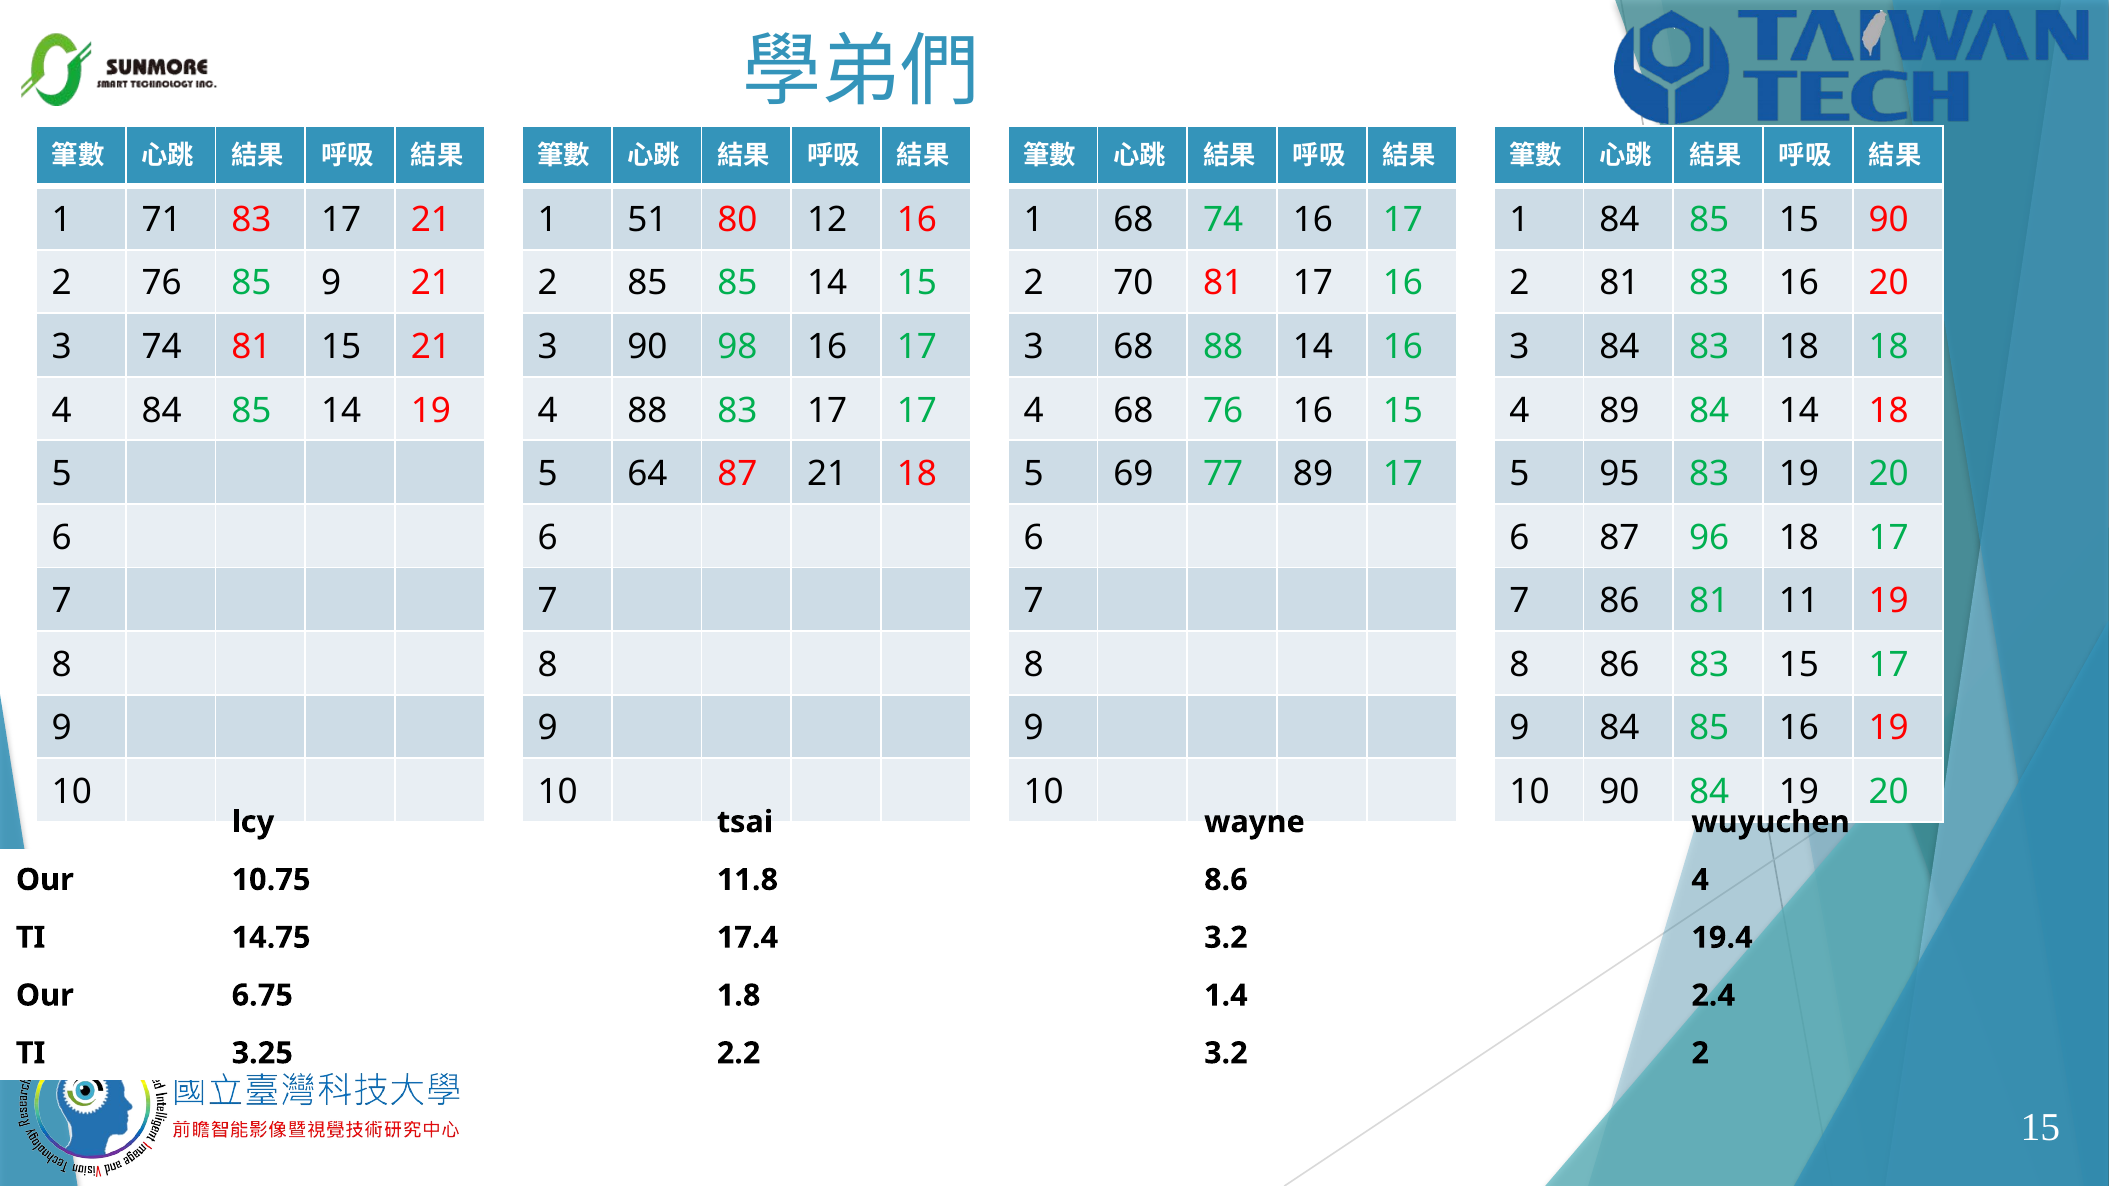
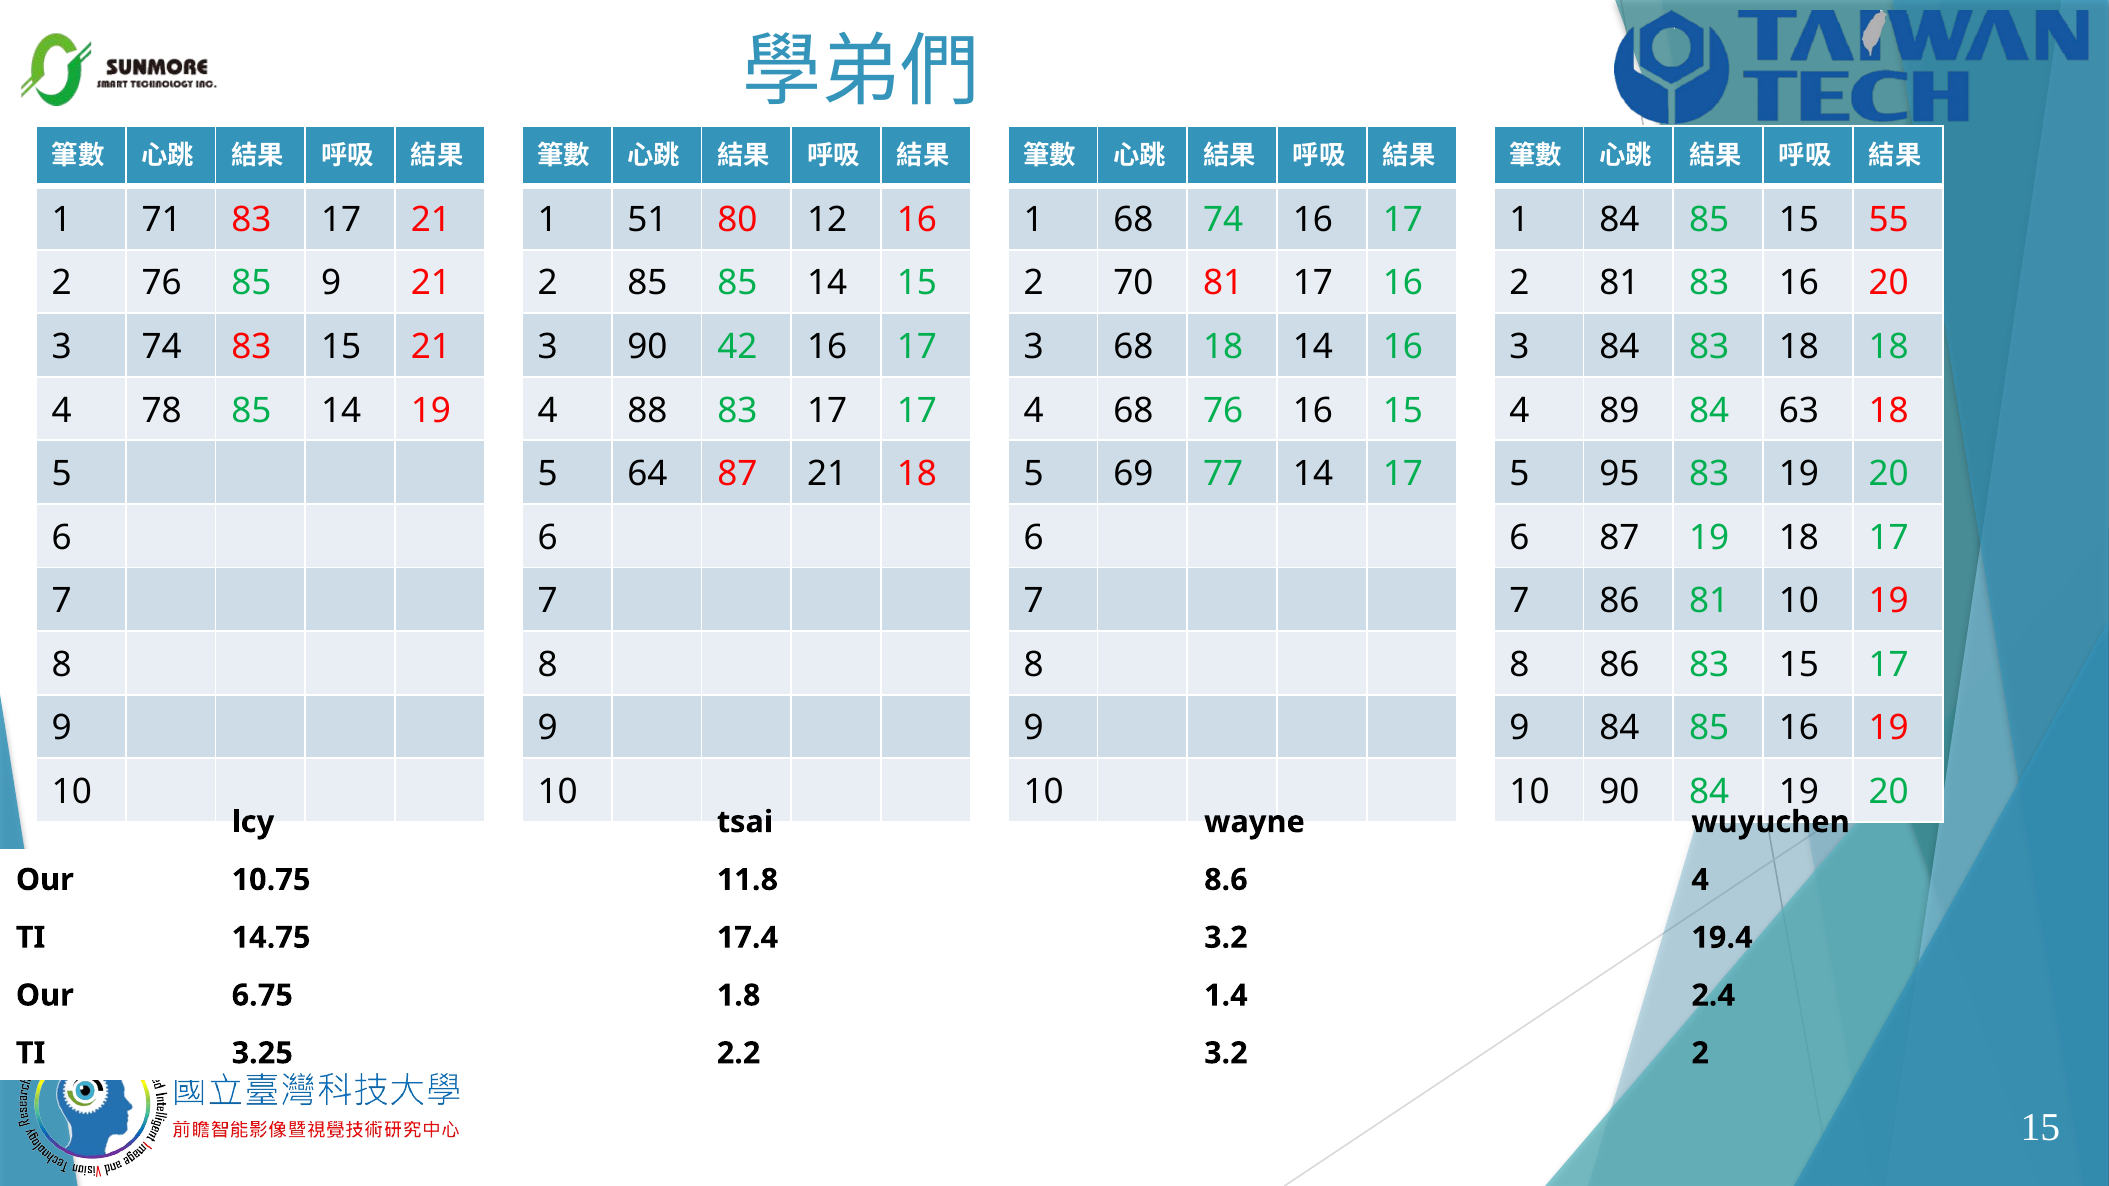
15 90: 90 -> 55 (1889, 220)
74 81: 81 -> 83 (251, 347)
98: 98 -> 42 (737, 347)
68 88: 88 -> 18 (1223, 347)
4 84: 84 -> 78 (162, 411)
84 14: 14 -> 63 (1799, 411)
77 89: 89 -> 14 (1313, 474)
87 96: 96 -> 19 (1709, 538)
81 11: 11 -> 10 (1799, 601)
